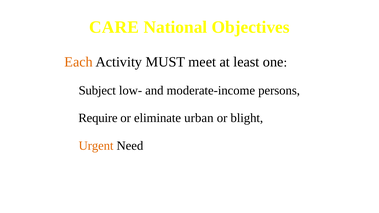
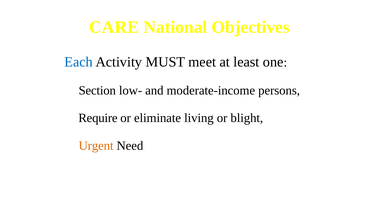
Each colour: orange -> blue (79, 62)
Subject: Subject -> Section (97, 90)
urban: urban -> living (199, 118)
